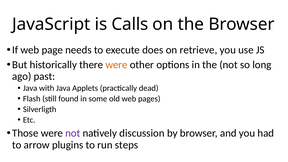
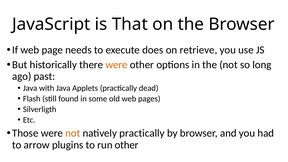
Calls: Calls -> That (130, 24)
not colour: purple -> orange (73, 133)
natively discussion: discussion -> practically (142, 133)
run steps: steps -> other (127, 145)
